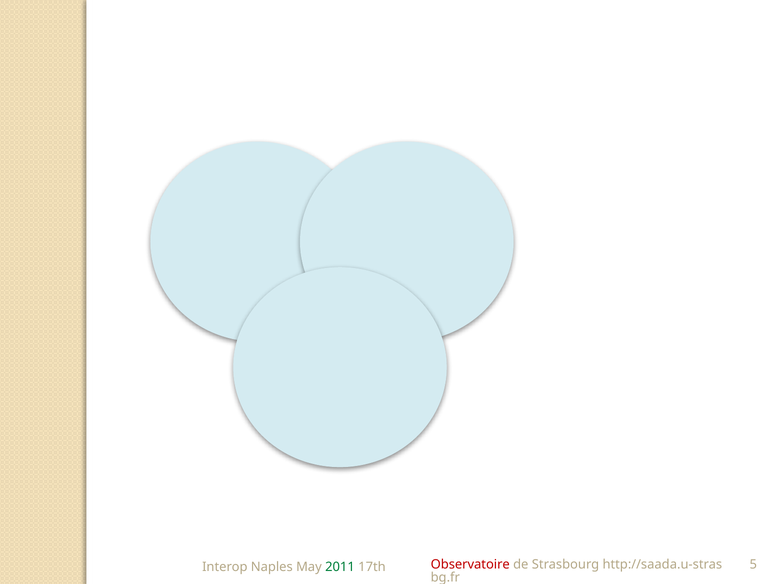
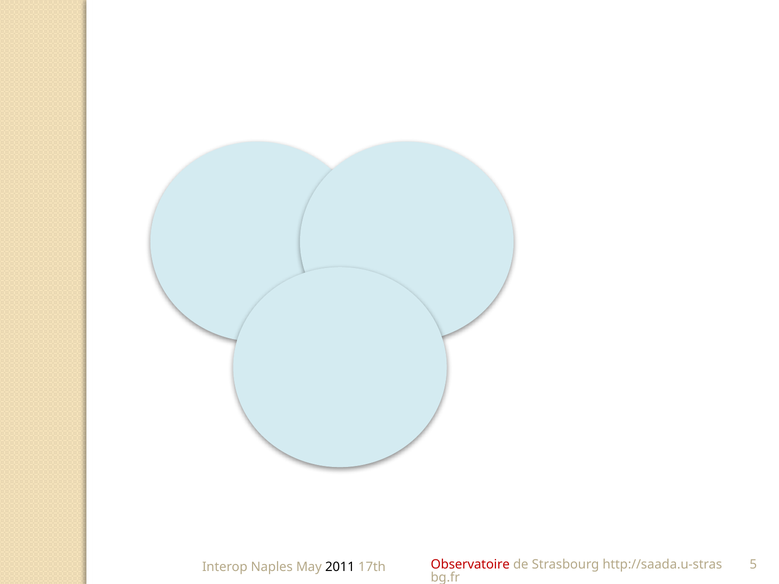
2011 colour: green -> black (340, 567)
